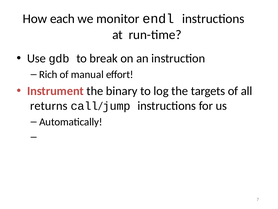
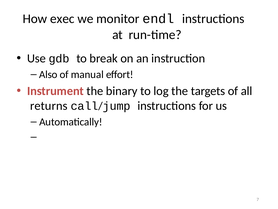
each: each -> exec (62, 19)
Rich: Rich -> Also (48, 74)
